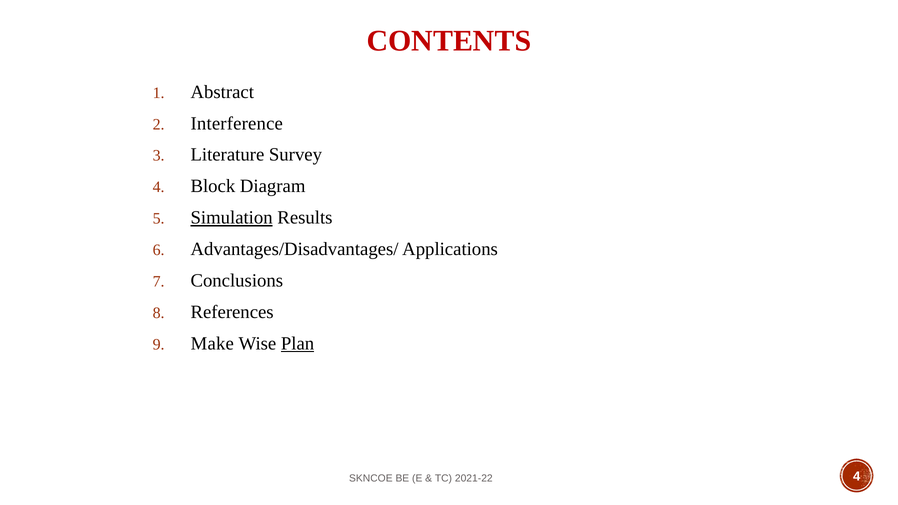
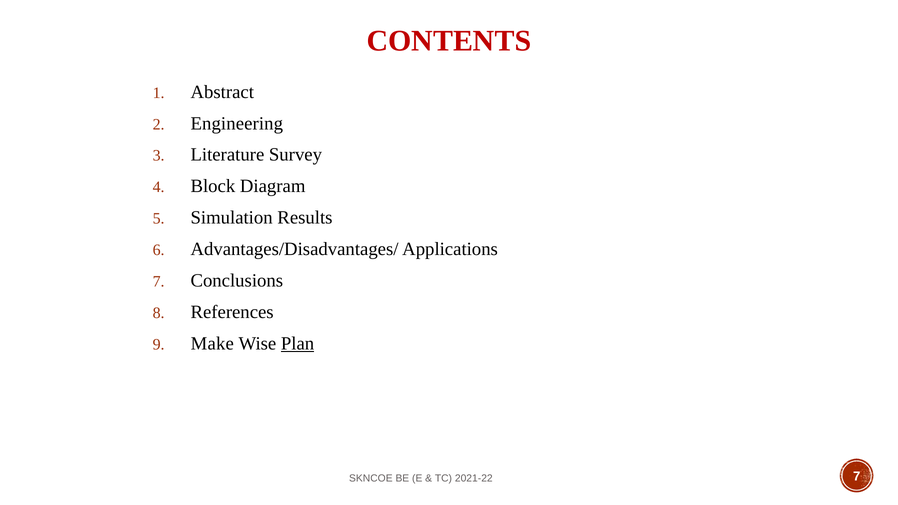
Interference: Interference -> Engineering (237, 123)
Simulation underline: present -> none (232, 218)
2021-22 4: 4 -> 7 (857, 476)
